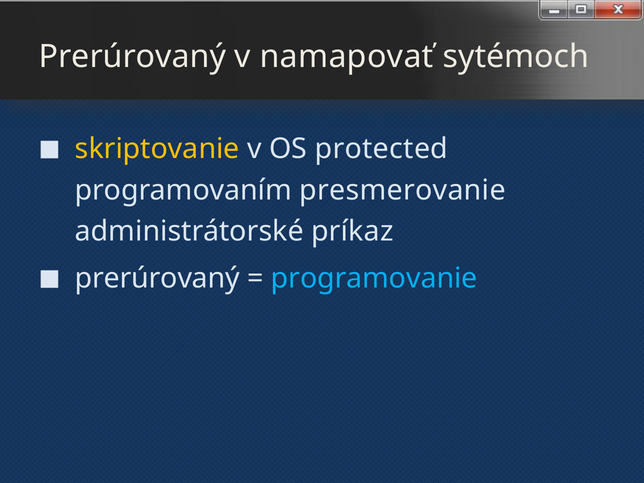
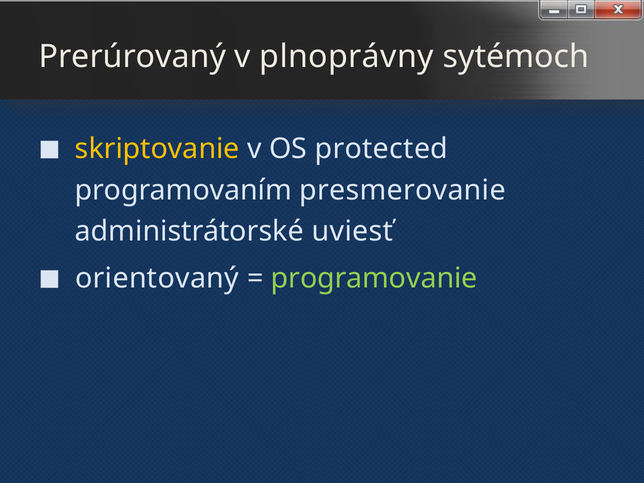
namapovať: namapovať -> plnoprávny (347, 57)
príkaz: príkaz -> uviesť (352, 231)
prerúrovaný: prerúrovaný -> orientovaný (157, 278)
programovanie colour: light blue -> light green (374, 278)
